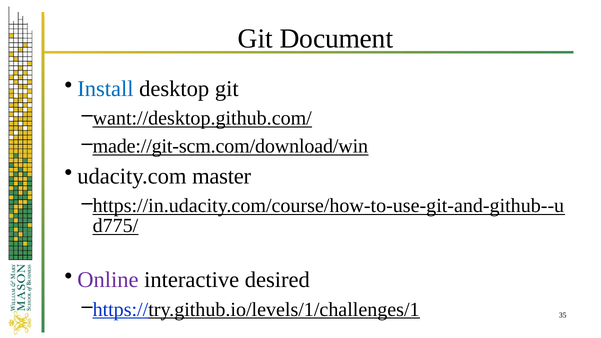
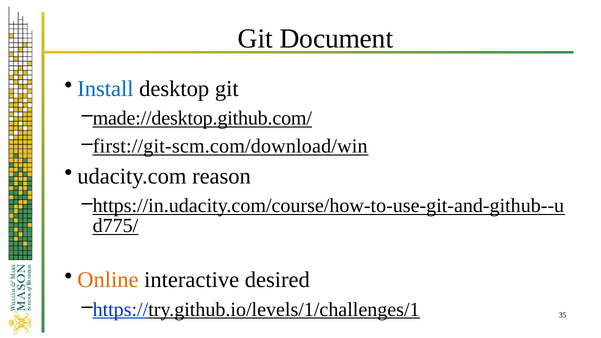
want://desktop.github.com/: want://desktop.github.com/ -> made://desktop.github.com/ (202, 118)
made://git-scm.com/download/win: made://git-scm.com/download/win -> first://git-scm.com/download/win (230, 146)
master: master -> reason (222, 176)
Online colour: purple -> orange (108, 280)
